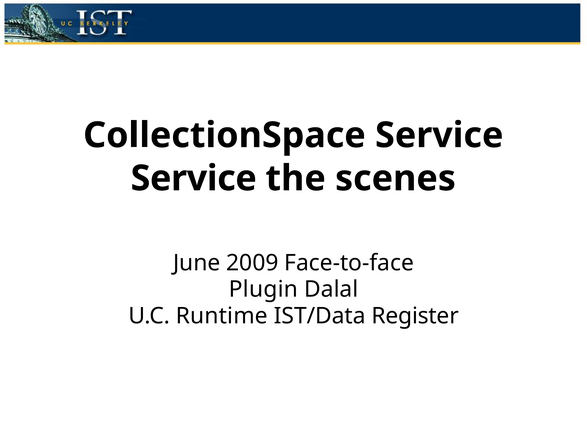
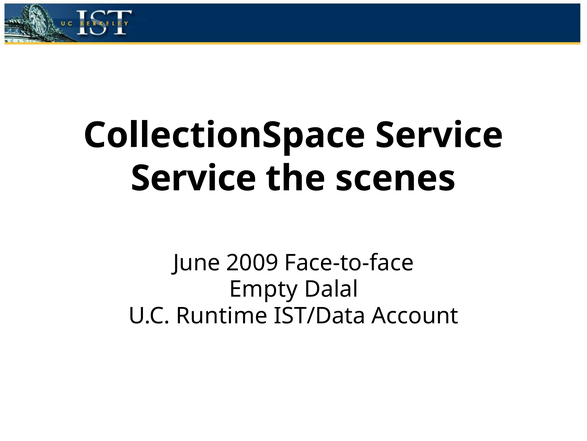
Plugin: Plugin -> Empty (263, 289)
Register: Register -> Account (415, 315)
